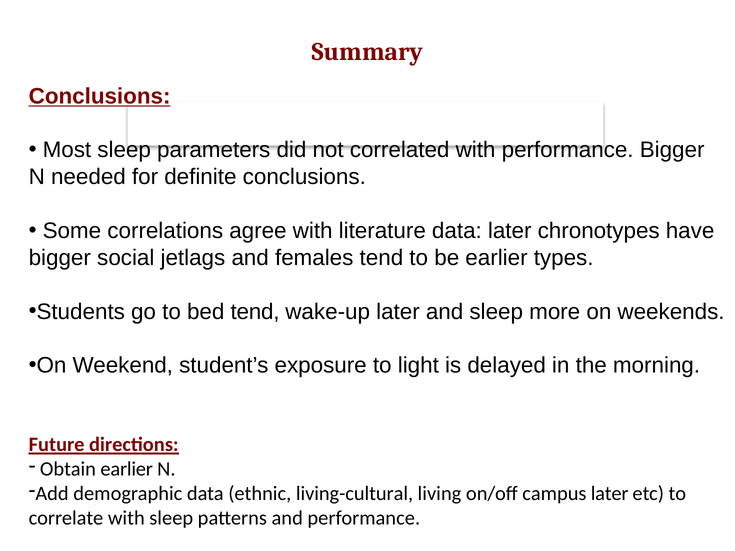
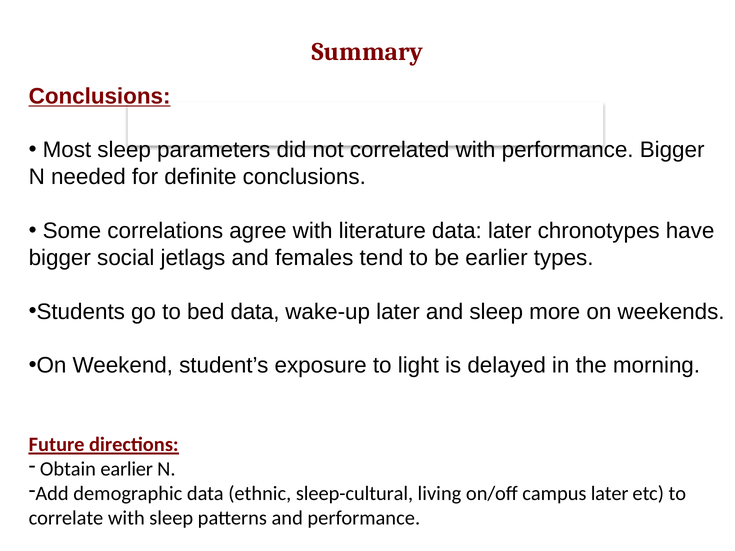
bed tend: tend -> data (255, 312)
living-cultural: living-cultural -> sleep-cultural (355, 494)
